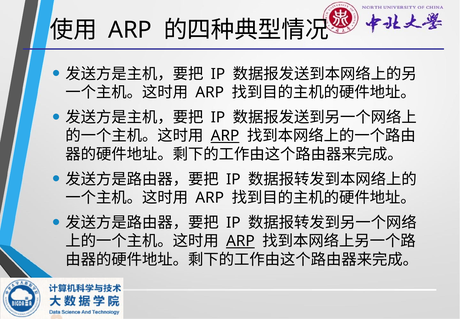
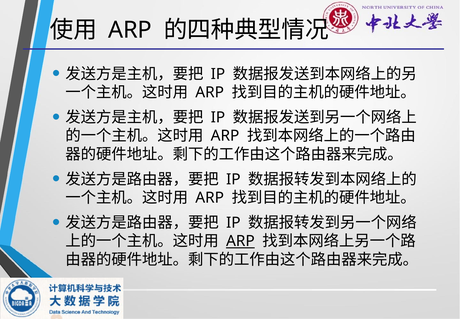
ARP underline: present -> none (225, 136)
